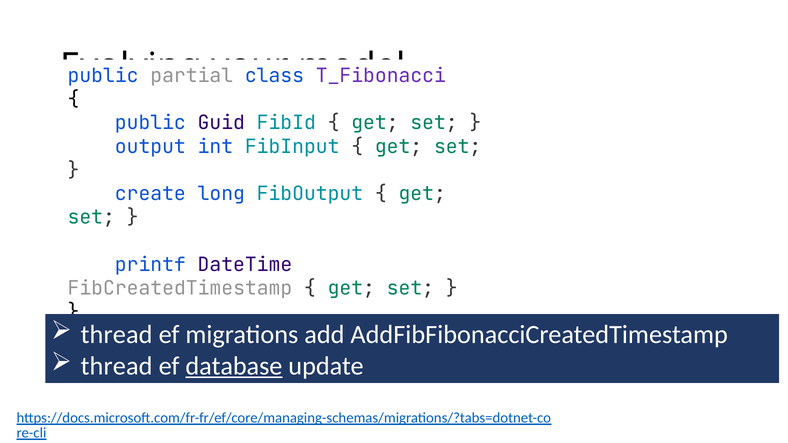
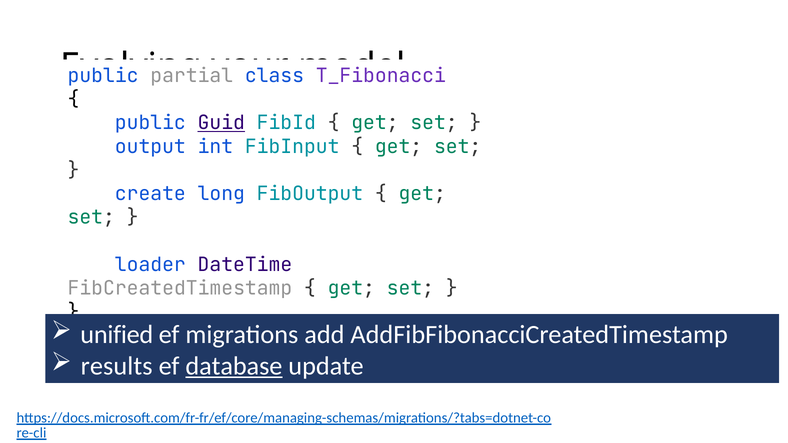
Guid underline: none -> present (221, 123)
printf: printf -> loader (150, 265)
thread: thread -> unified (117, 335)
thread: thread -> results (117, 366)
